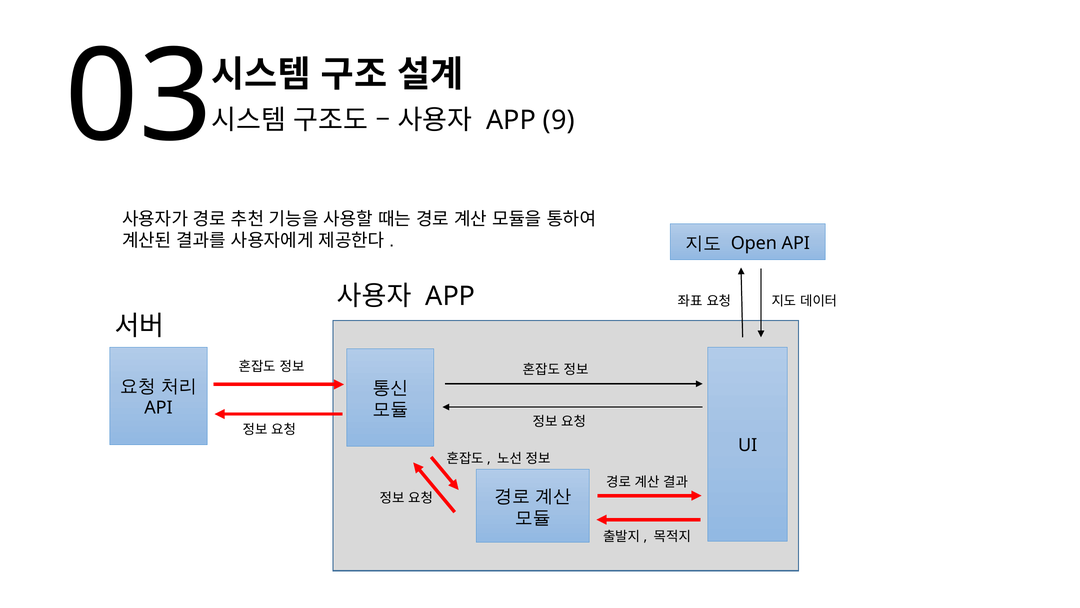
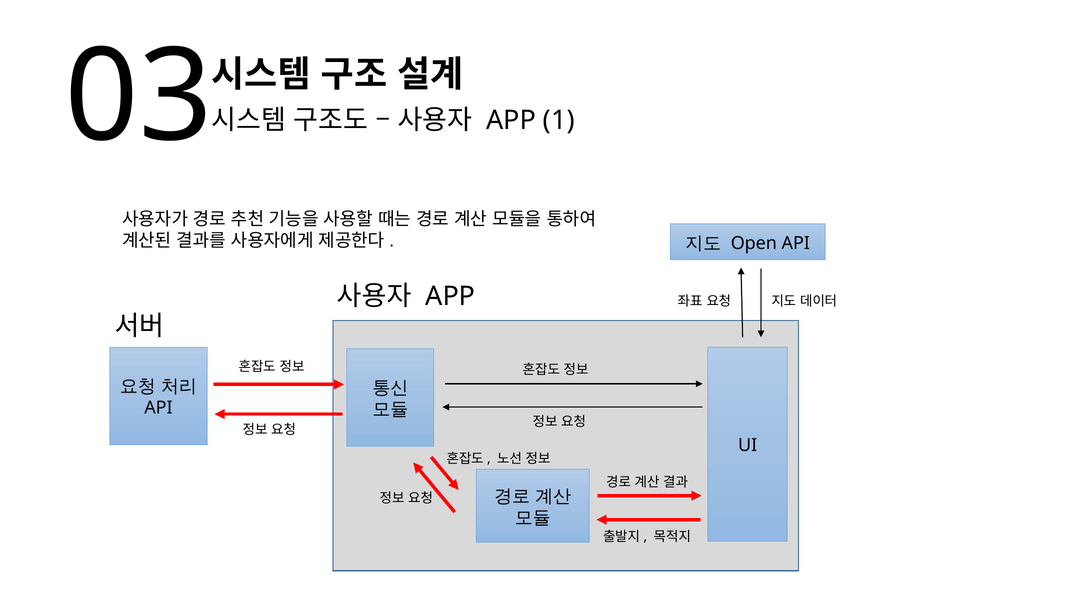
9: 9 -> 1 (559, 120)
